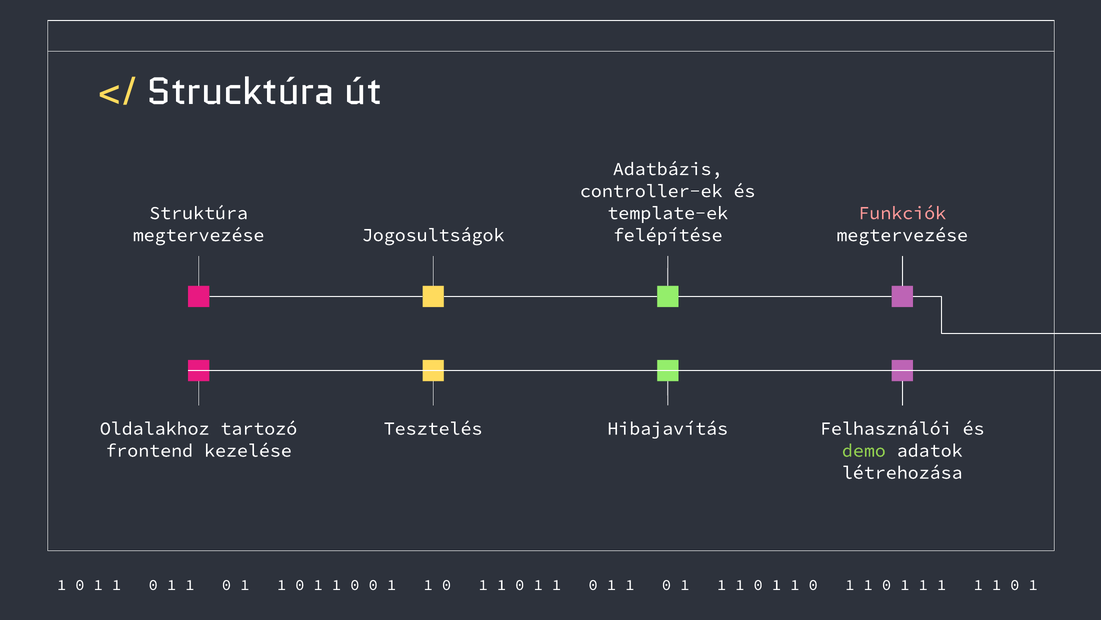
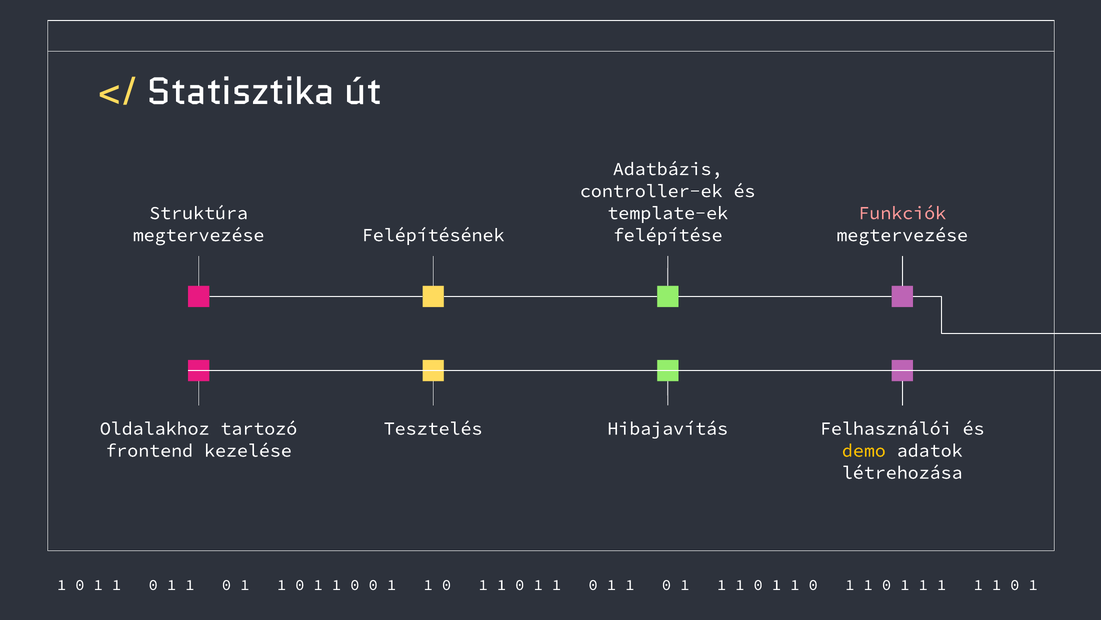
Strucktúra: Strucktúra -> Statisztika (241, 92)
Jogosultságok: Jogosultságok -> Felépítésének (433, 235)
demo colour: light green -> yellow (864, 450)
